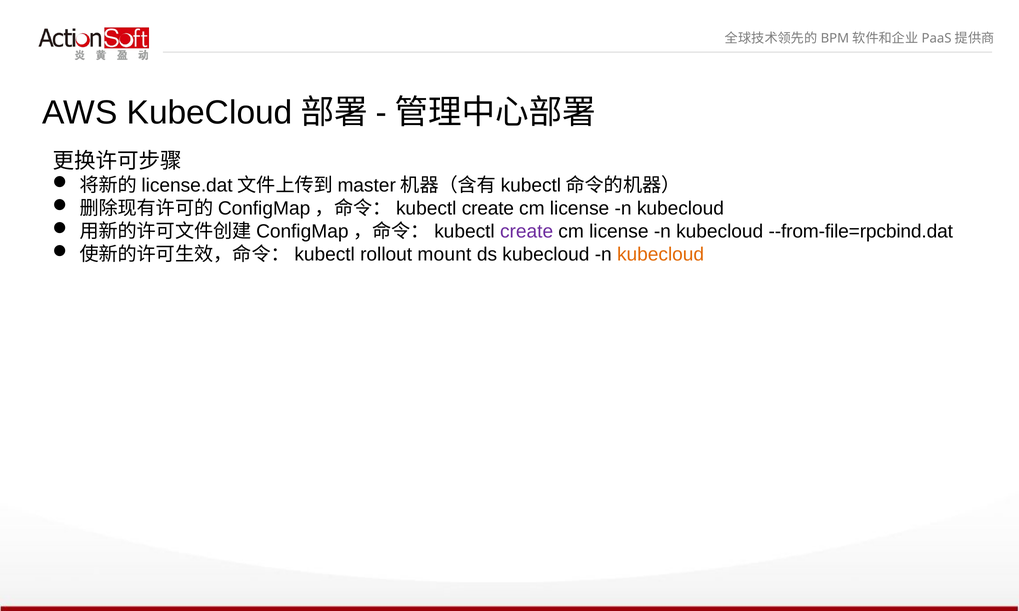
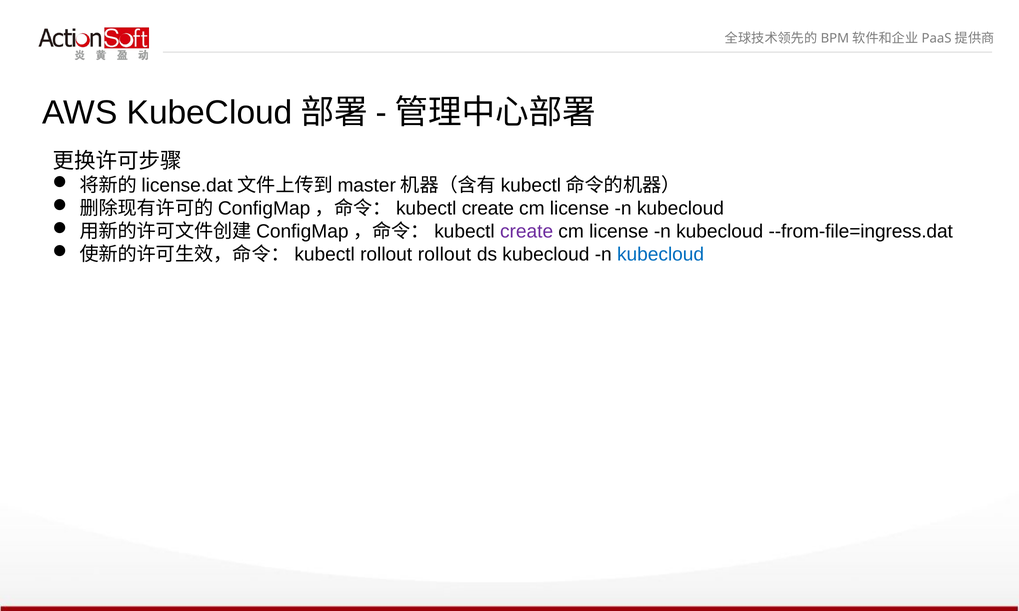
--from-file=rpcbind.dat: --from-file=rpcbind.dat -> --from-file=ingress.dat (861, 231)
rollout mount: mount -> rollout (444, 254)
kubecloud colour: orange -> blue (661, 254)
